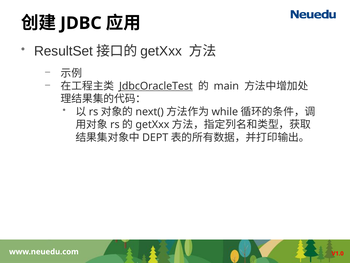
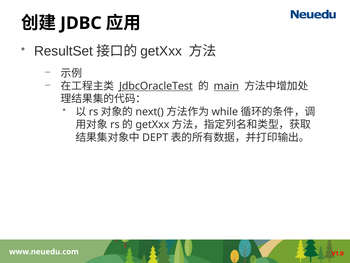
main underline: none -> present (226, 86)
